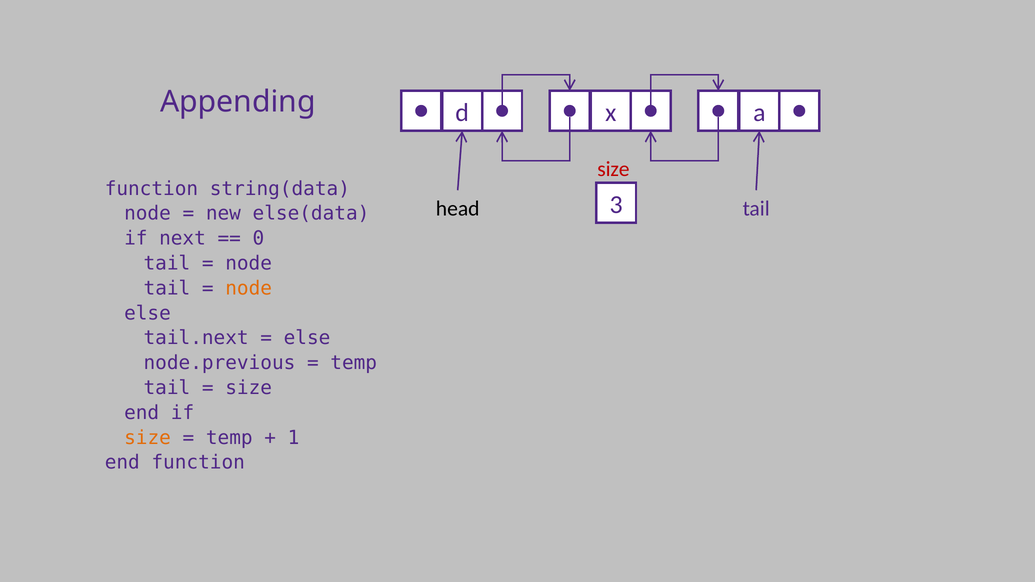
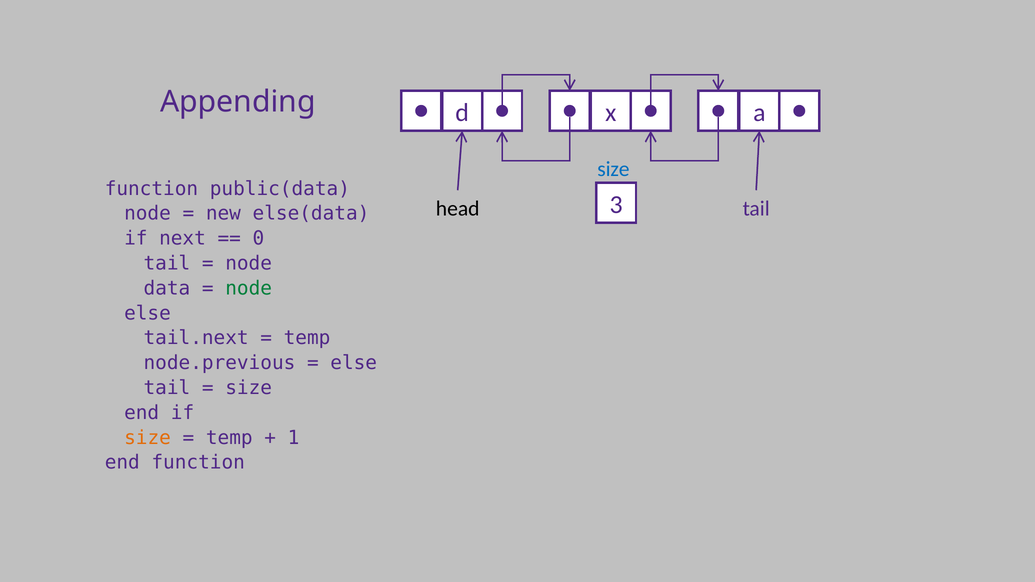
size colour: red -> blue (613, 169)
string(data: string(data -> public(data (280, 189)
tail: tail -> data (167, 288)
node colour: orange -> green (249, 288)
else: else -> temp (307, 338)
temp: temp -> else (354, 363)
